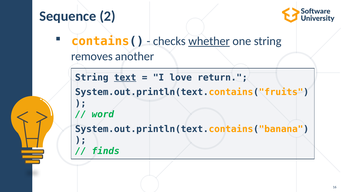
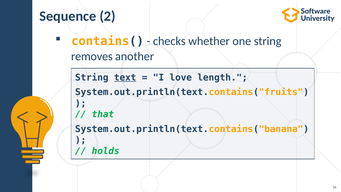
whether underline: present -> none (209, 41)
return: return -> length (222, 77)
word: word -> that (103, 114)
finds: finds -> holds (106, 151)
